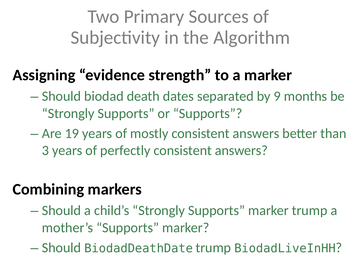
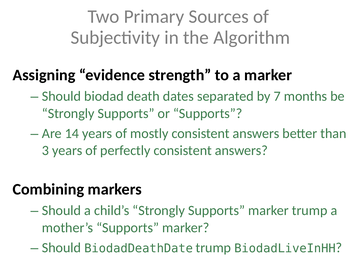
9: 9 -> 7 (277, 96)
19: 19 -> 14 (72, 133)
